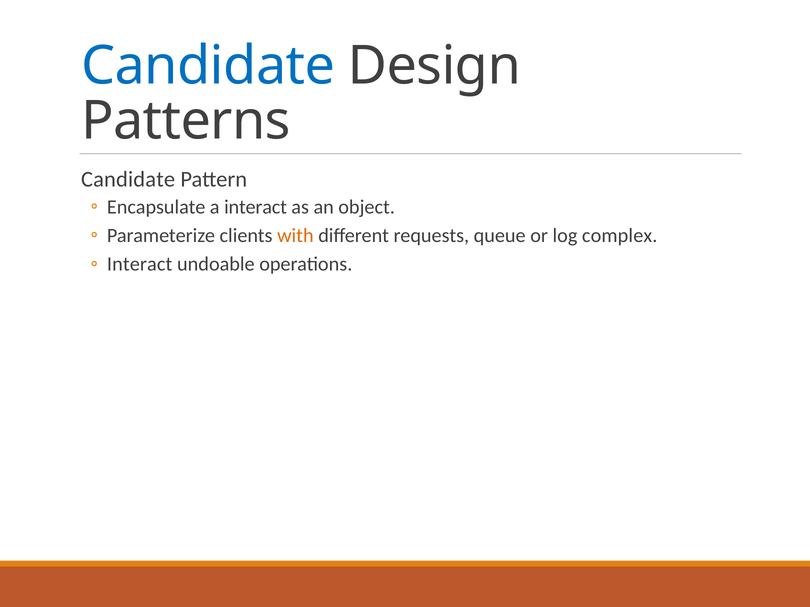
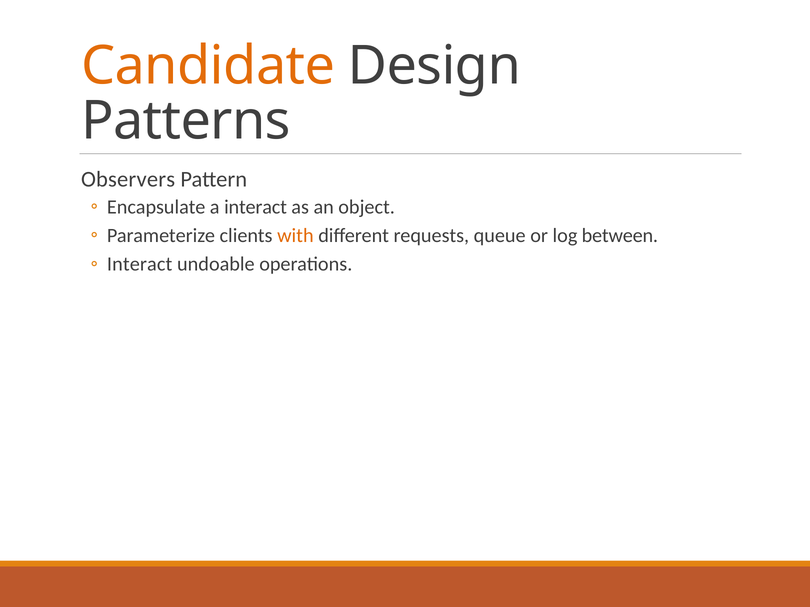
Candidate colour: blue -> orange (208, 66)
Candidate: Candidate -> Observers (128, 180)
complex: complex -> between (620, 236)
